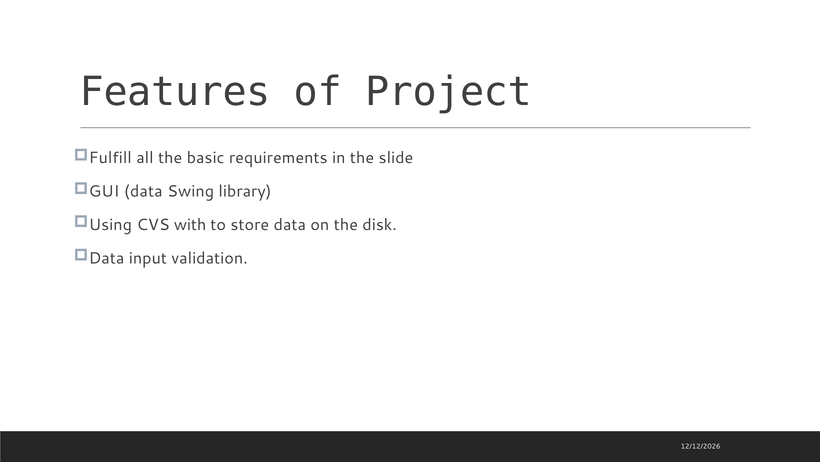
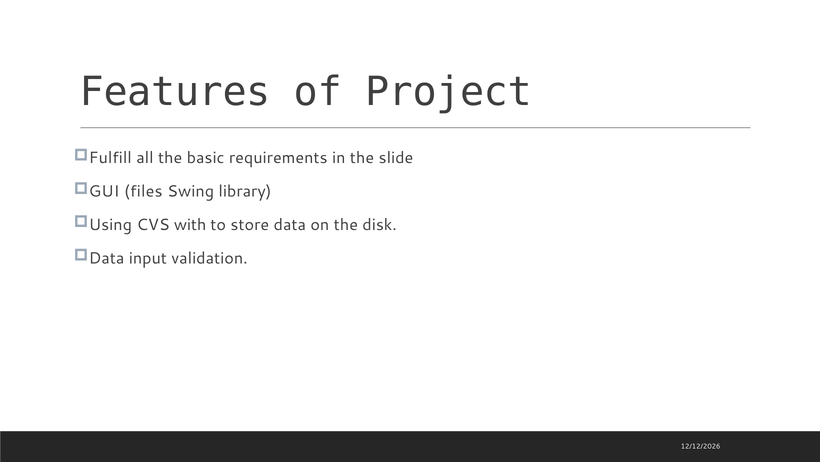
GUI data: data -> files (143, 191)
